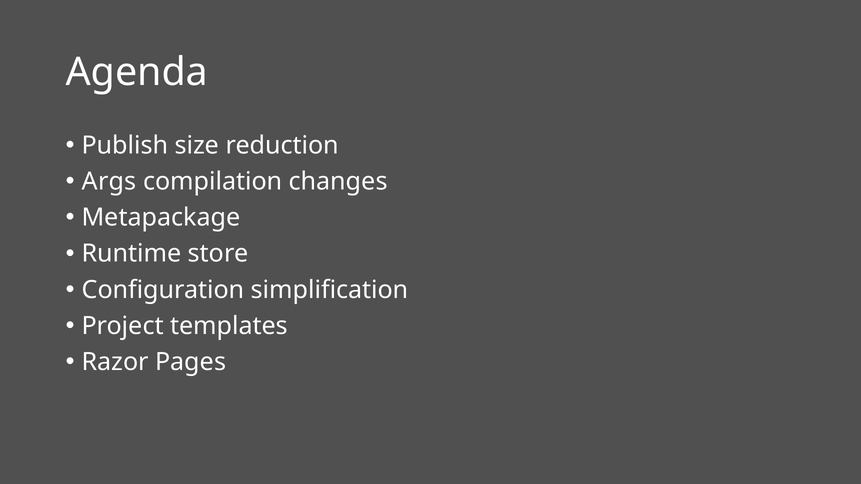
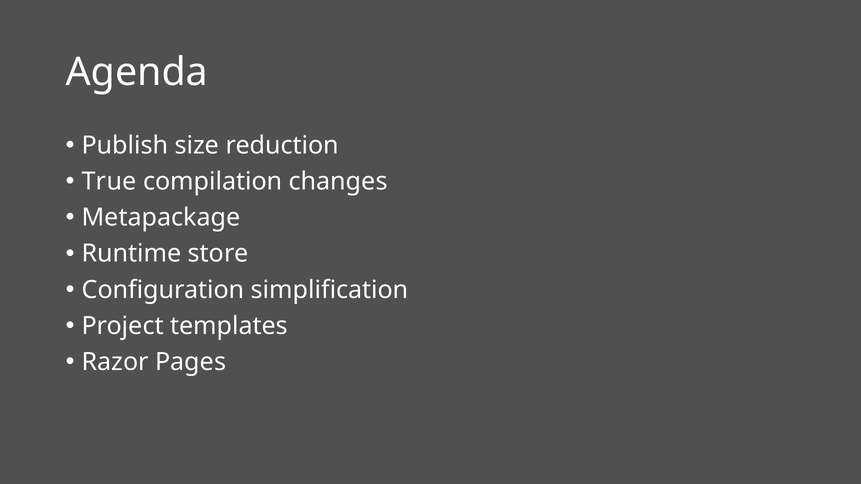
Args: Args -> True (109, 182)
